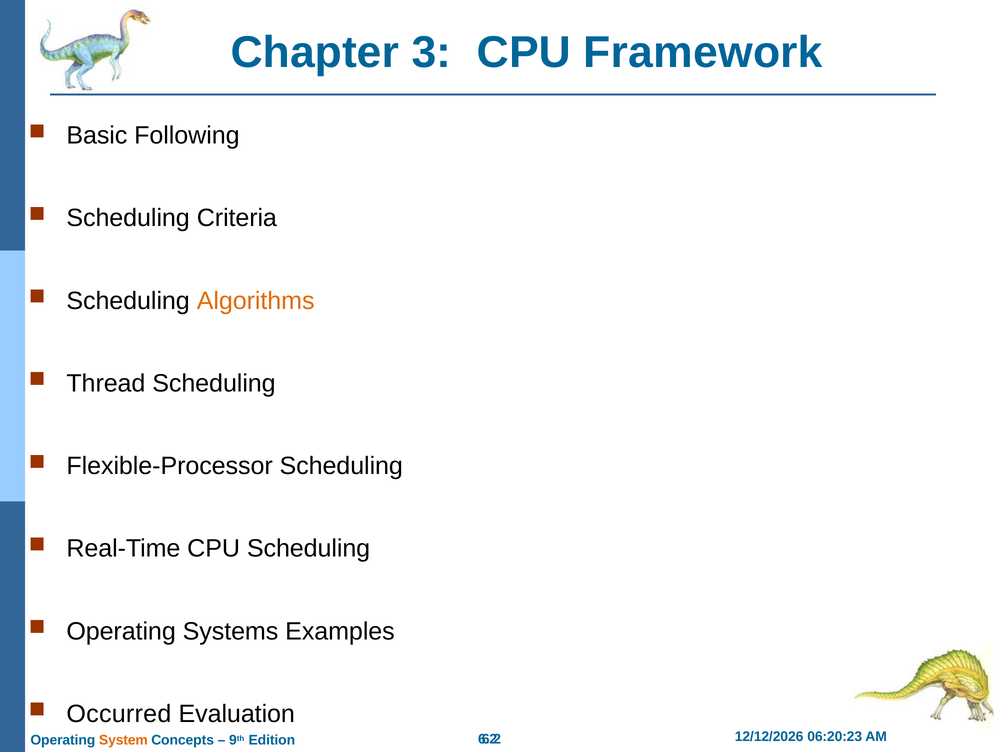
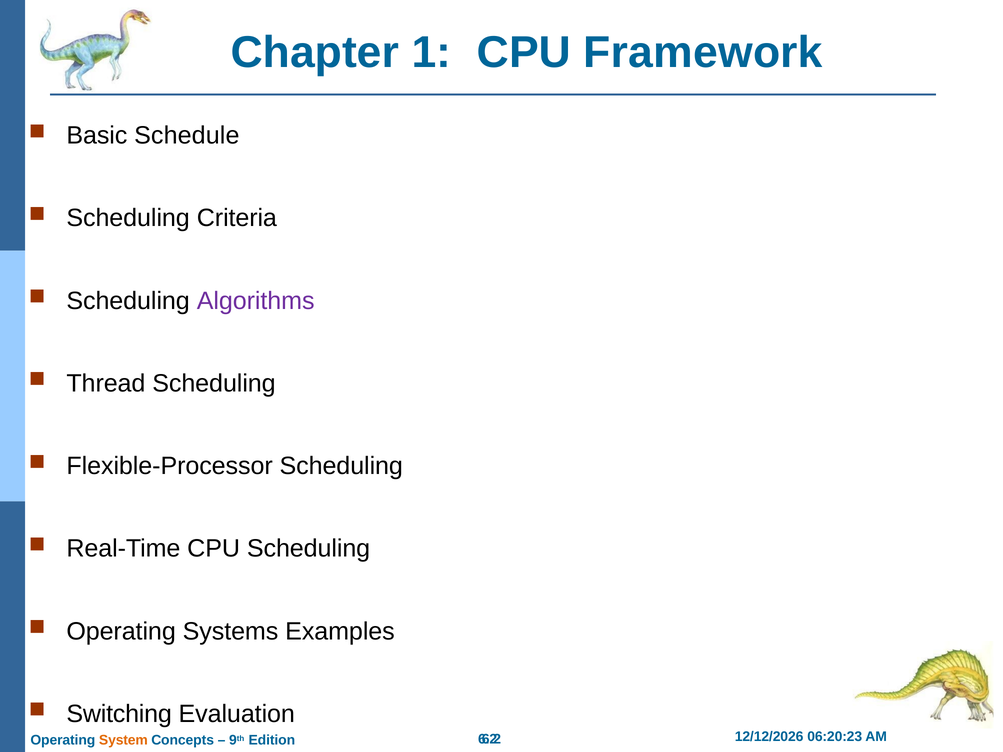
3: 3 -> 1 (431, 53)
Following: Following -> Schedule (187, 136)
Algorithms colour: orange -> purple (256, 301)
Occurred: Occurred -> Switching (119, 714)
